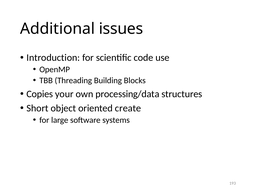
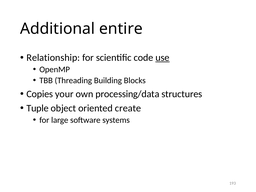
issues: issues -> entire (121, 29)
Introduction: Introduction -> Relationship (53, 58)
use underline: none -> present (163, 58)
Short: Short -> Tuple (38, 108)
